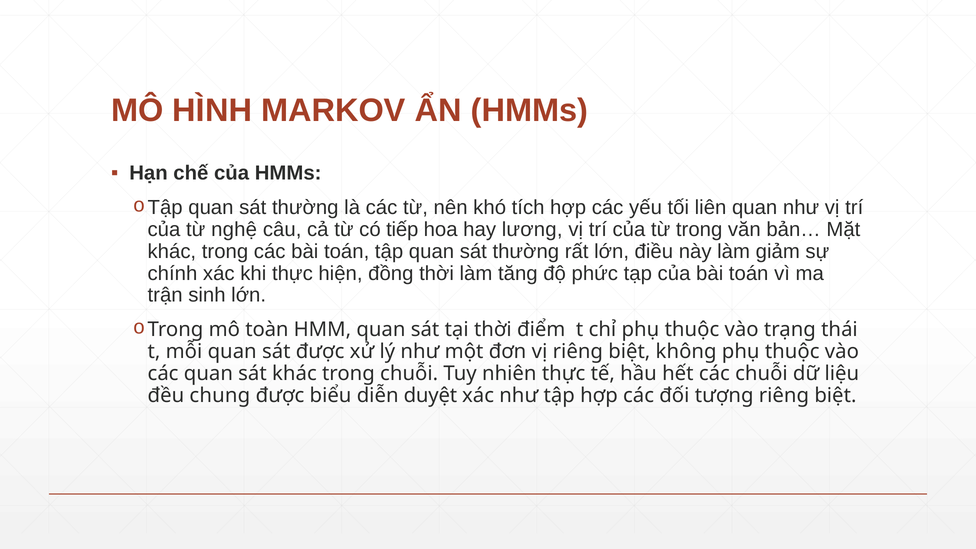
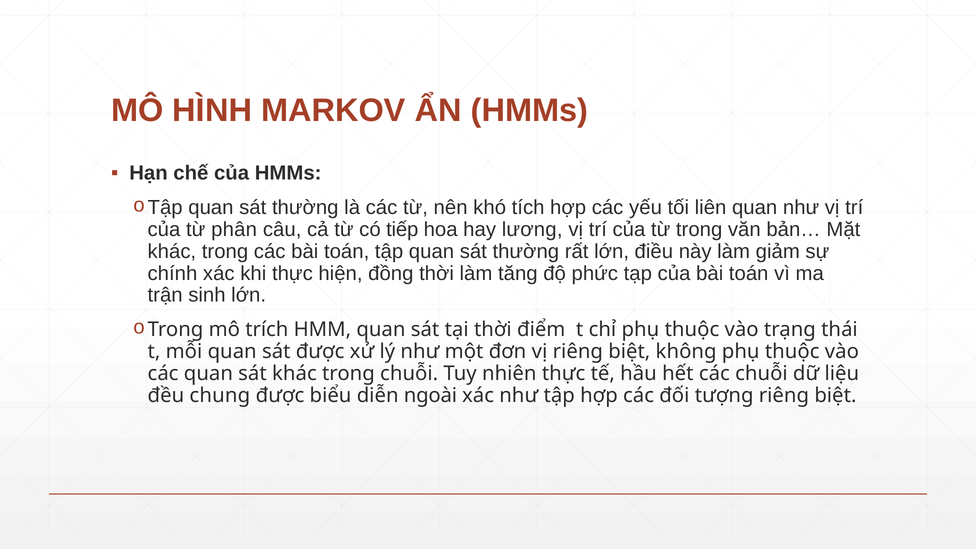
nghệ: nghệ -> phân (234, 229)
toàn: toàn -> trích (267, 329)
duyệt: duyệt -> ngoài (430, 395)
